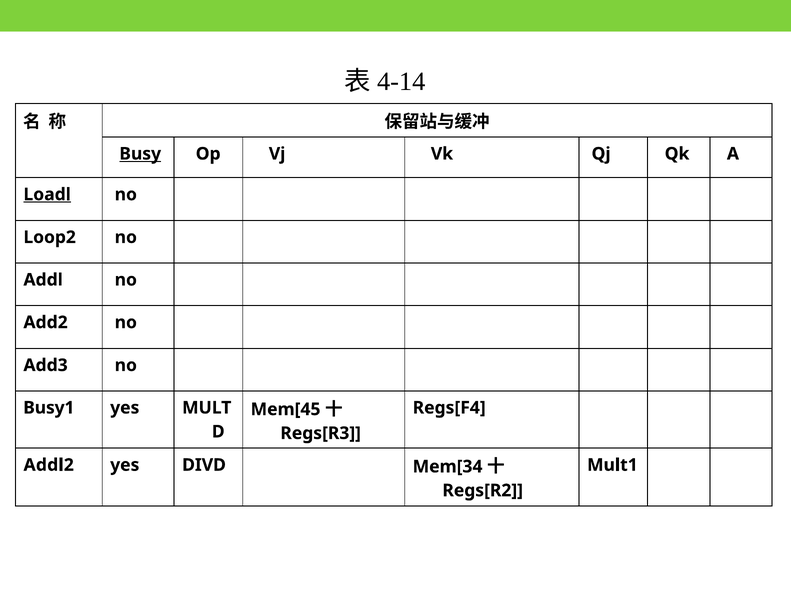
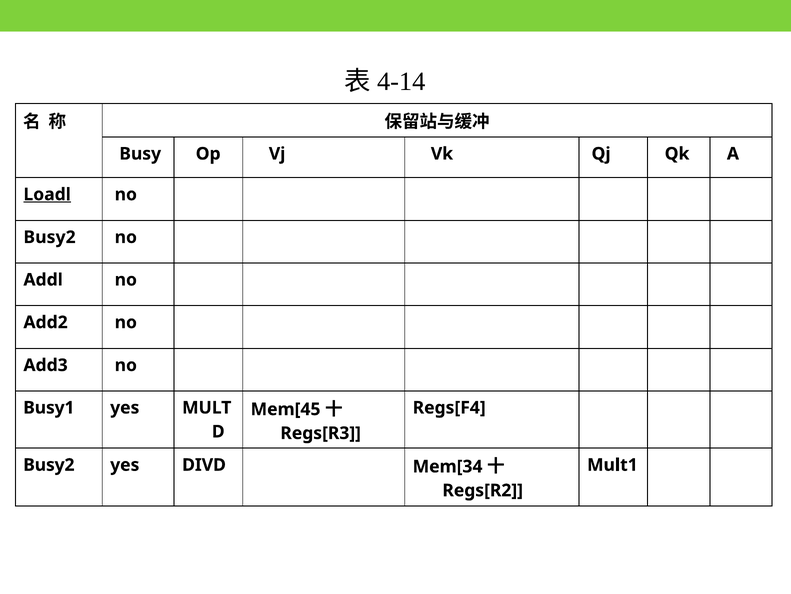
Busy underline: present -> none (140, 154)
Loop2: Loop2 -> Busy2 (50, 237)
Addl2: Addl2 -> Busy2 (49, 464)
